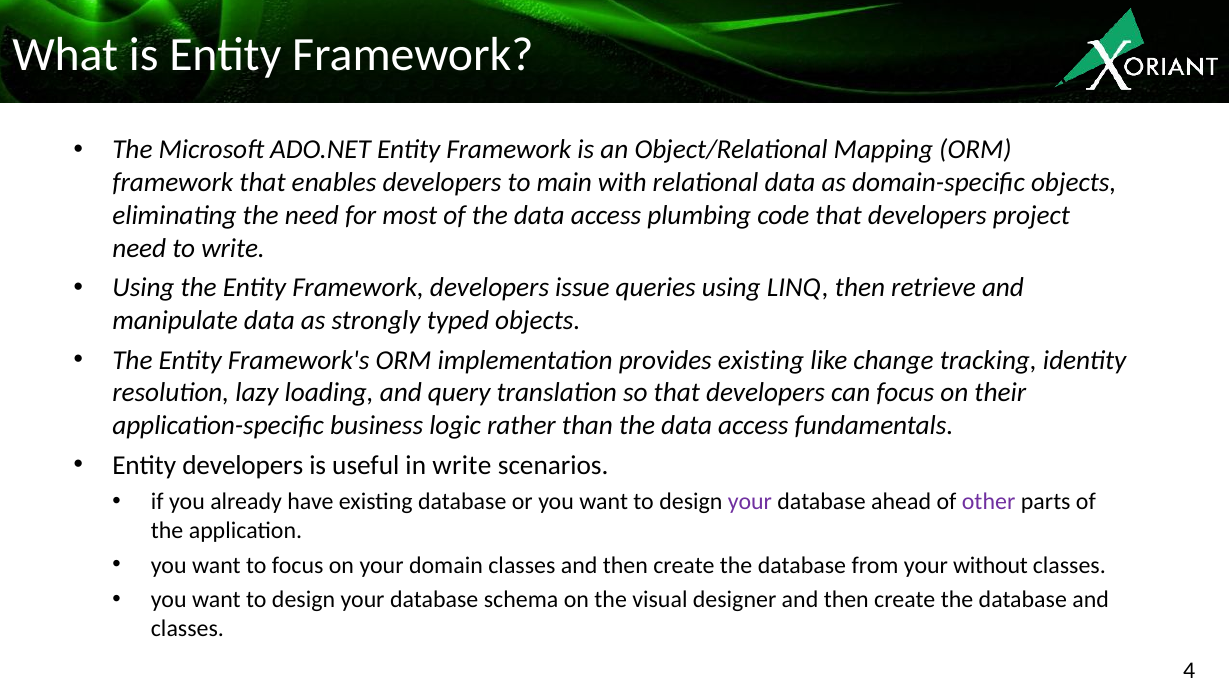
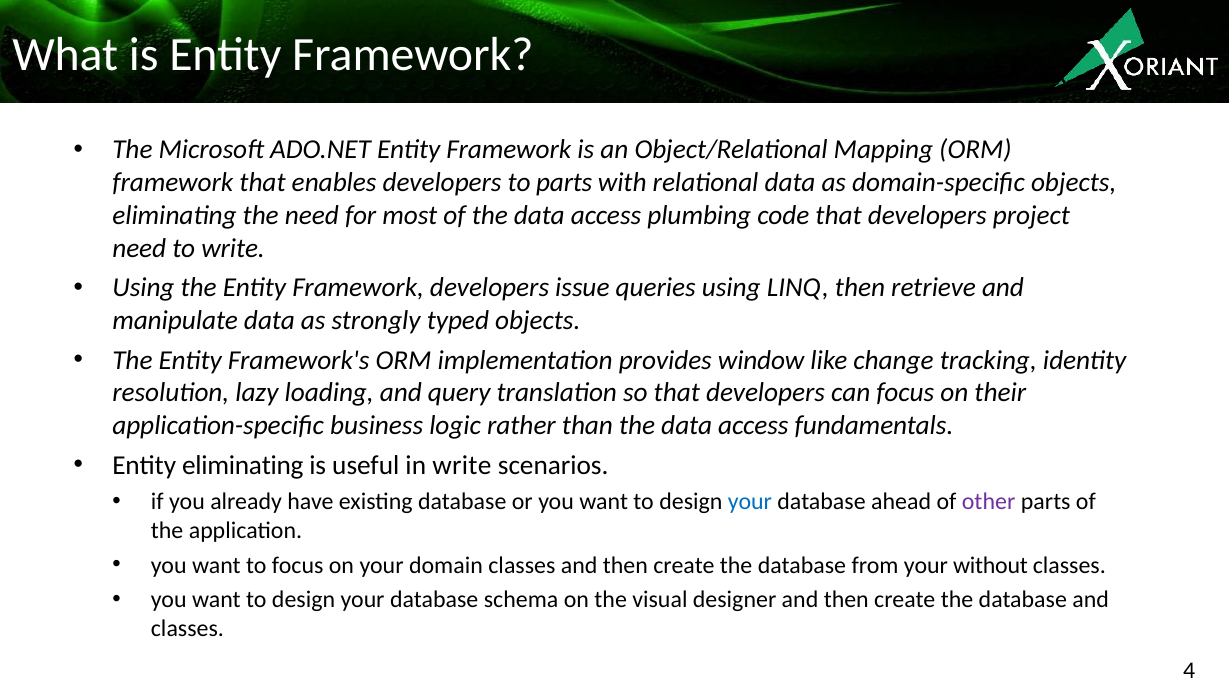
to main: main -> parts (564, 183)
provides existing: existing -> window (761, 360)
Entity developers: developers -> eliminating (243, 465)
your colour: purple -> blue (750, 502)
